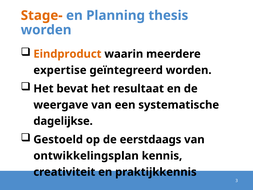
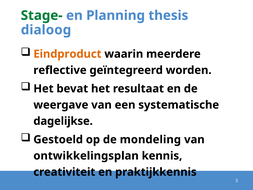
Stage- colour: orange -> green (42, 15)
worden: worden -> dialoog (46, 30)
expertise: expertise -> reflective (60, 70)
eerstdaags: eerstdaags -> mondeling (150, 139)
